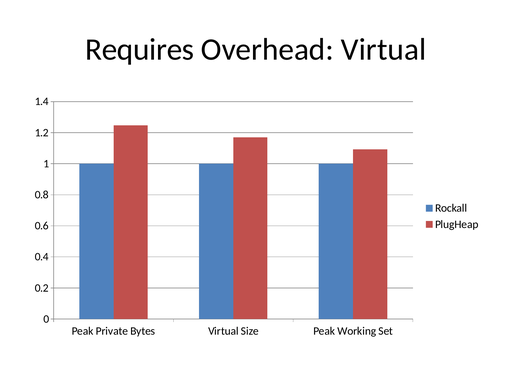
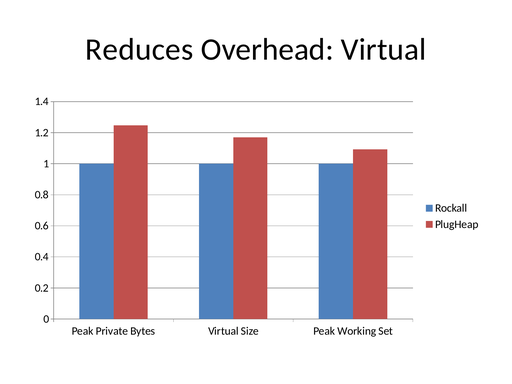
Requires: Requires -> Reduces (139, 50)
